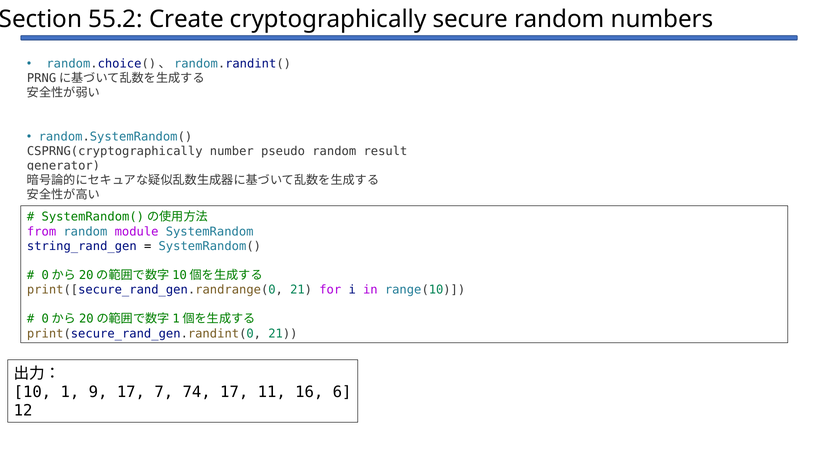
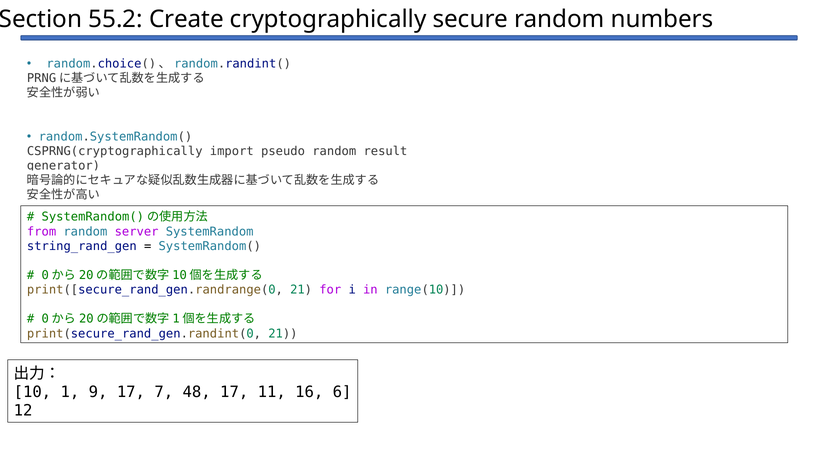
number: number -> import (232, 151)
module: module -> server (137, 232)
74: 74 -> 48 (197, 392)
